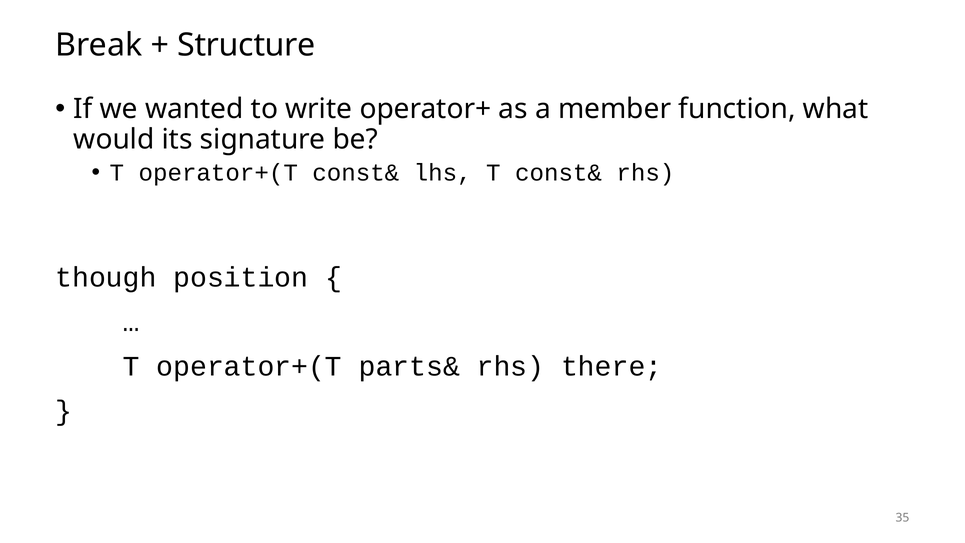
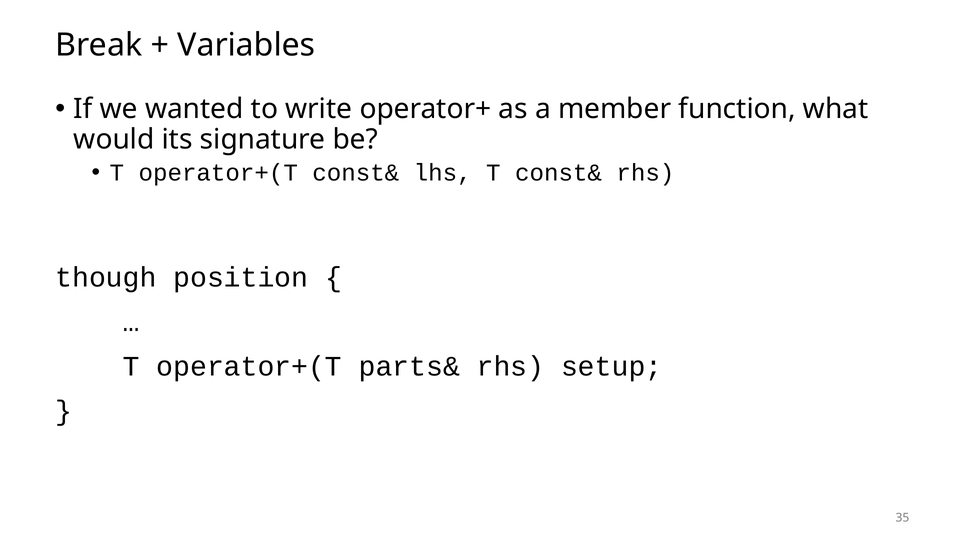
Structure: Structure -> Variables (246, 45)
there: there -> setup (612, 366)
